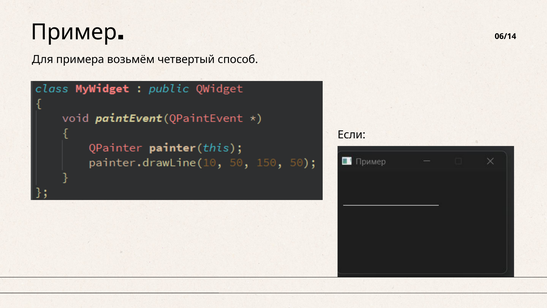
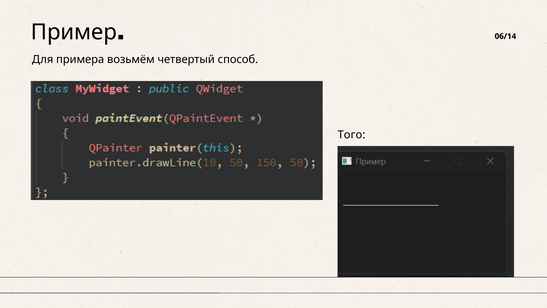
Если: Если -> Того (351, 135)
